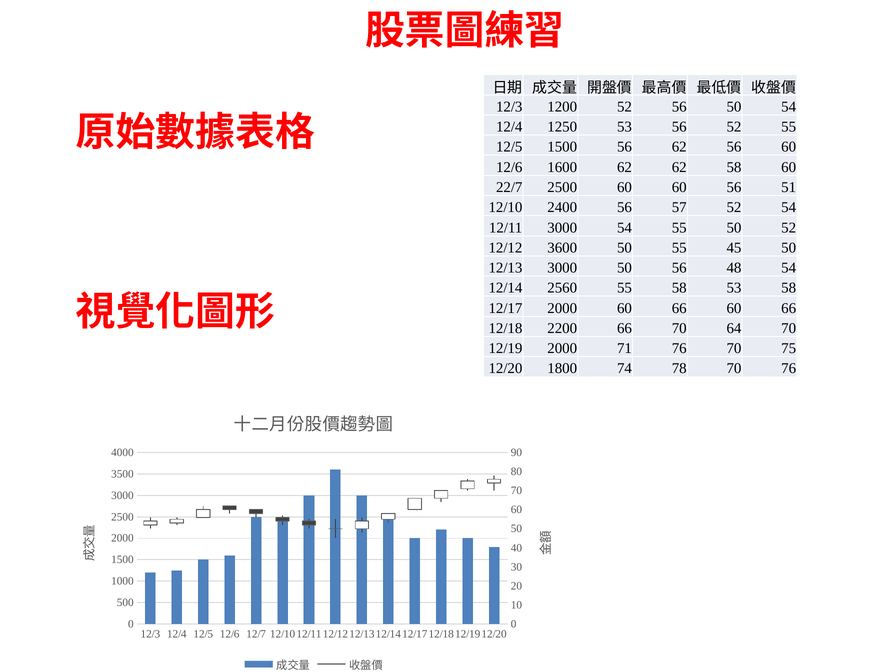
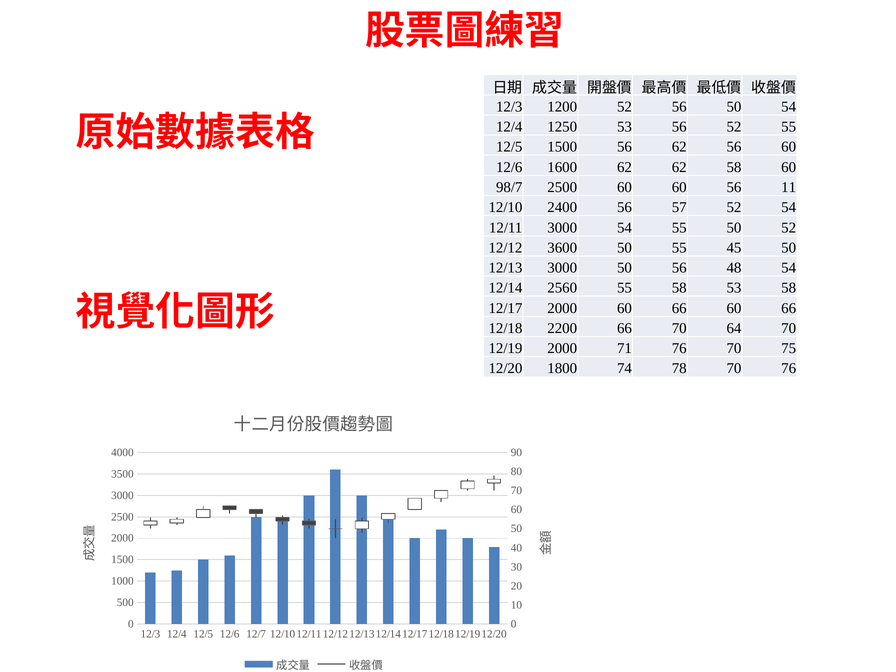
22/7: 22/7 -> 98/7 (509, 187)
51: 51 -> 11 (789, 187)
